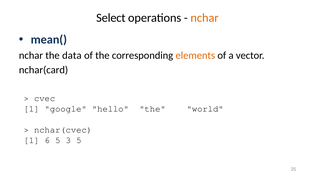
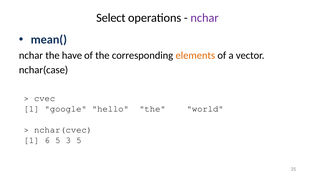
nchar colour: orange -> purple (205, 18)
data: data -> have (72, 55)
nchar(card: nchar(card -> nchar(case (44, 70)
